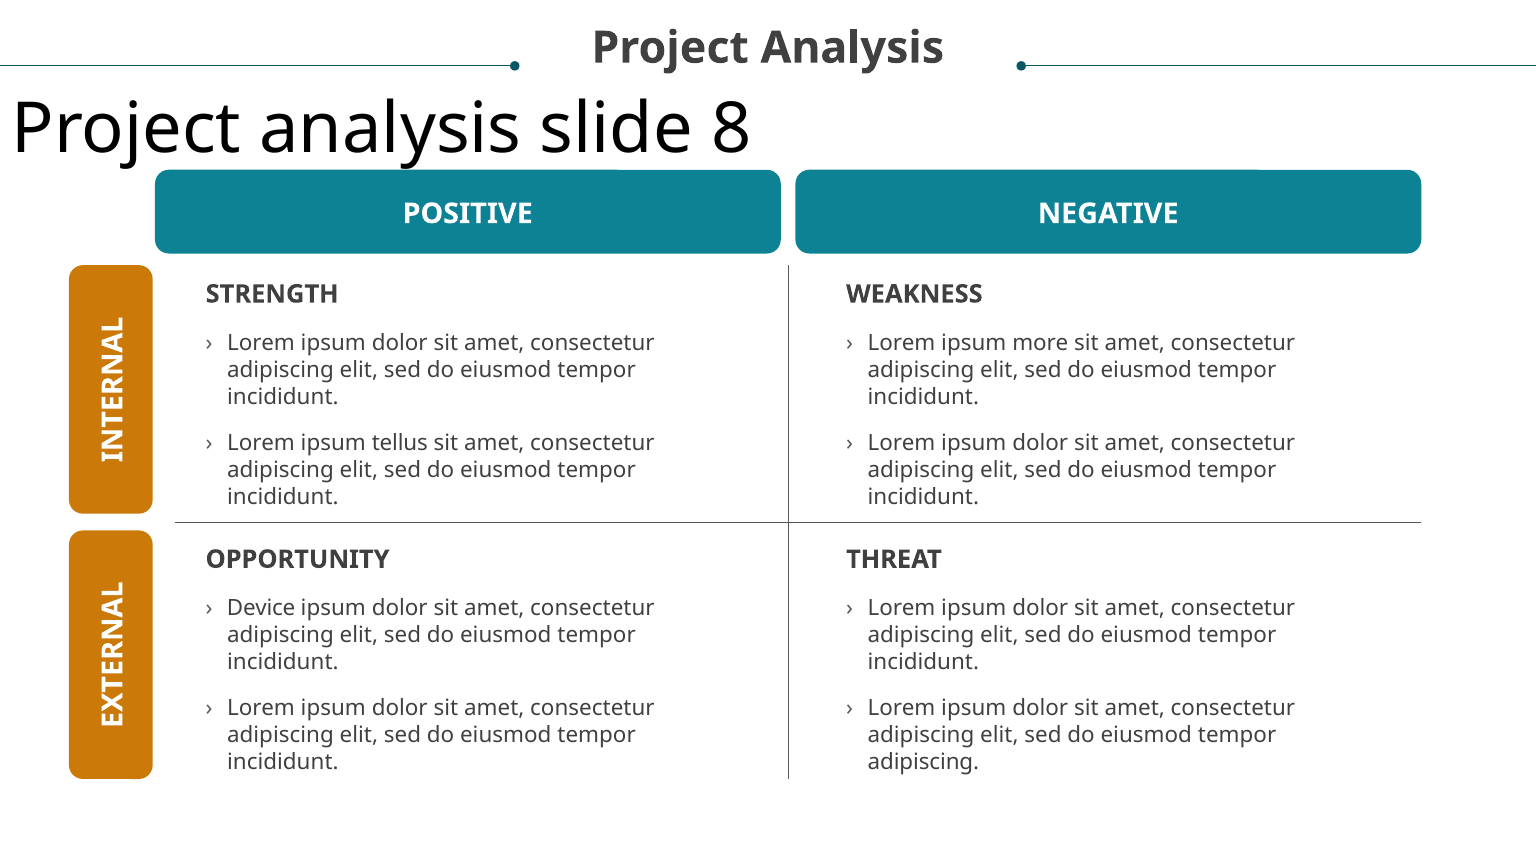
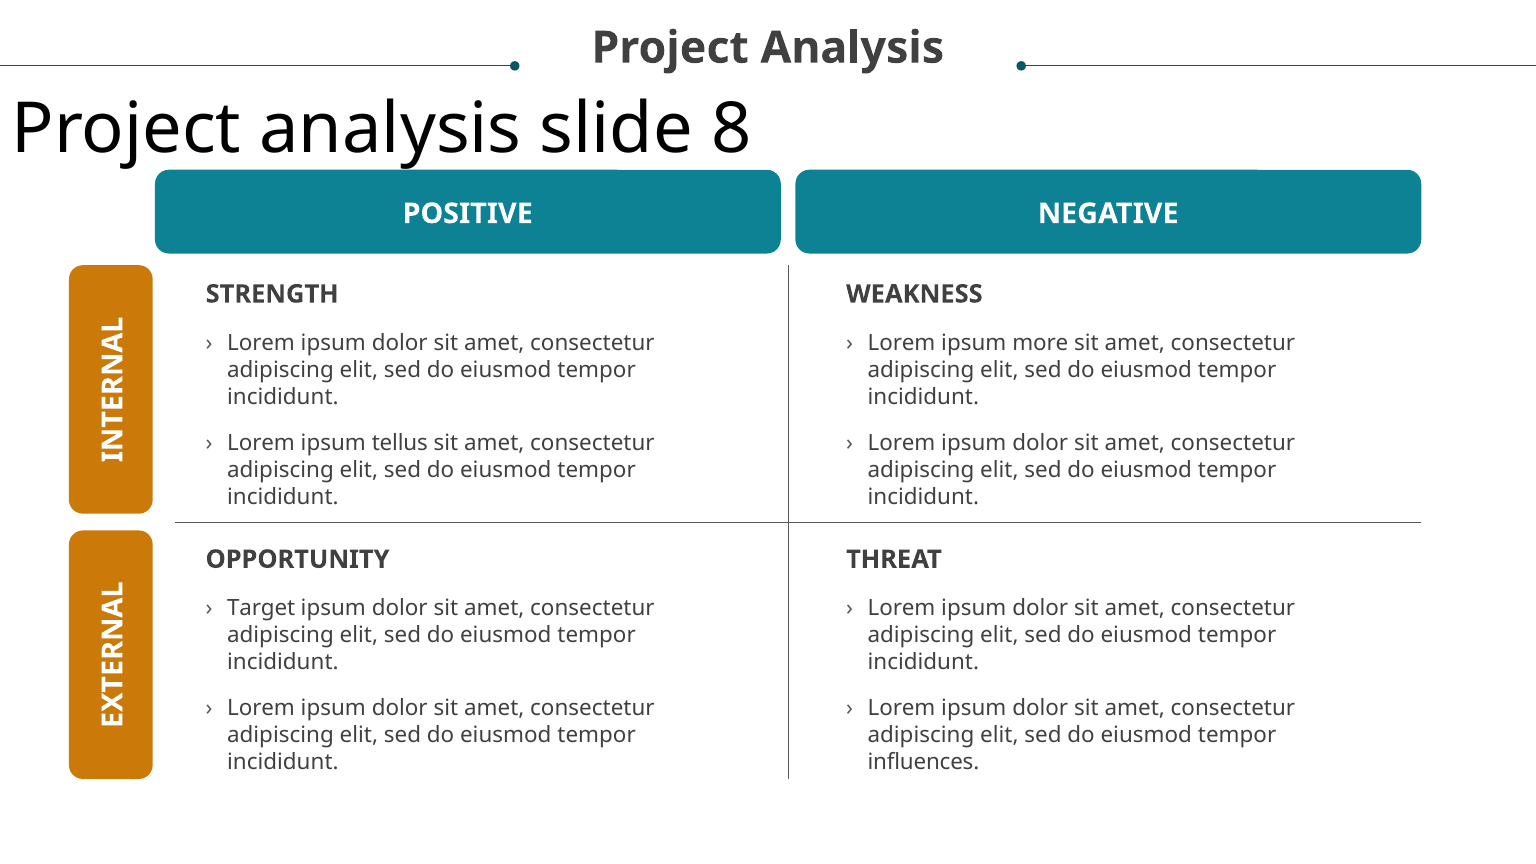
Device: Device -> Target (261, 608)
adipiscing: adipiscing -> influences (923, 762)
